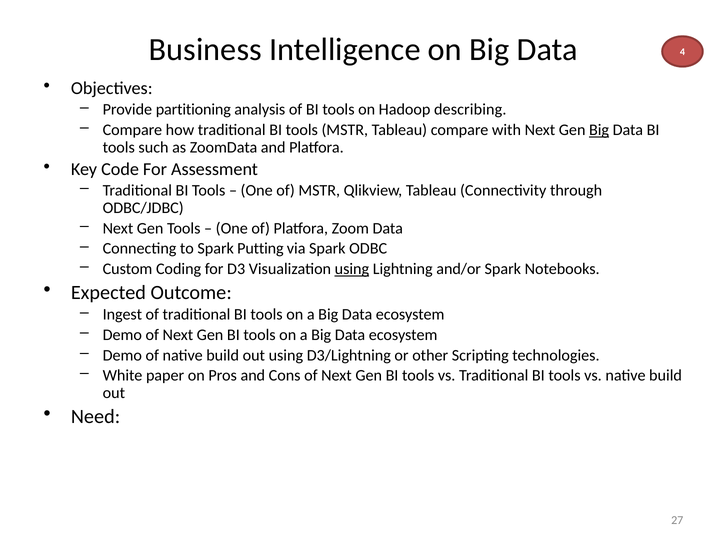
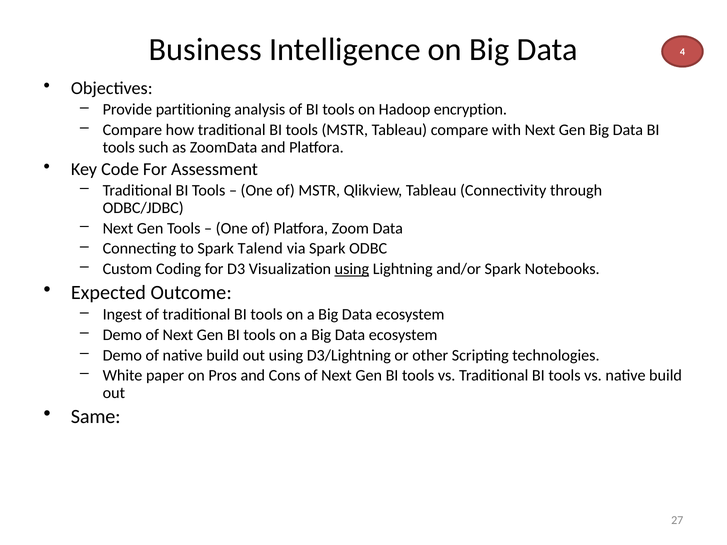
describing: describing -> encryption (470, 110)
Big underline: present -> none (599, 130)
Putting: Putting -> Talend (260, 249)
Need: Need -> Same (96, 417)
